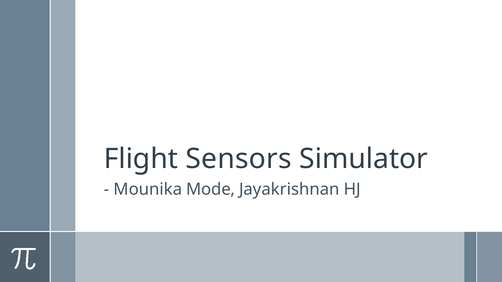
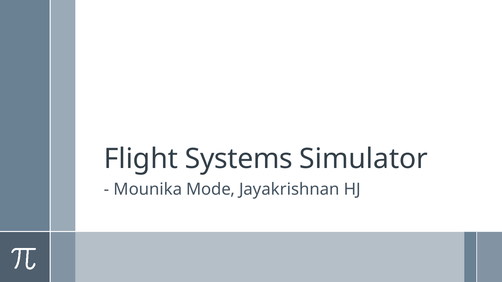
Sensors: Sensors -> Systems (239, 159)
